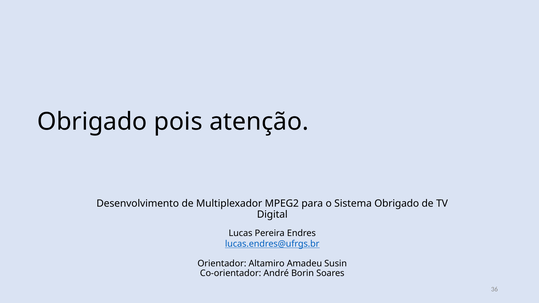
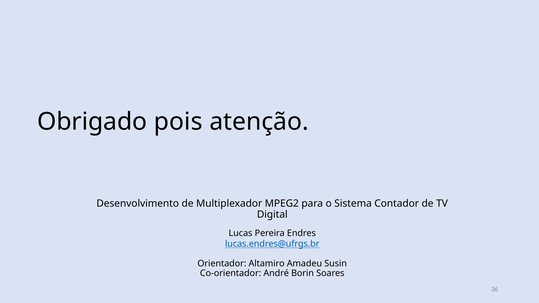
Sistema Obrigado: Obrigado -> Contador (397, 204)
